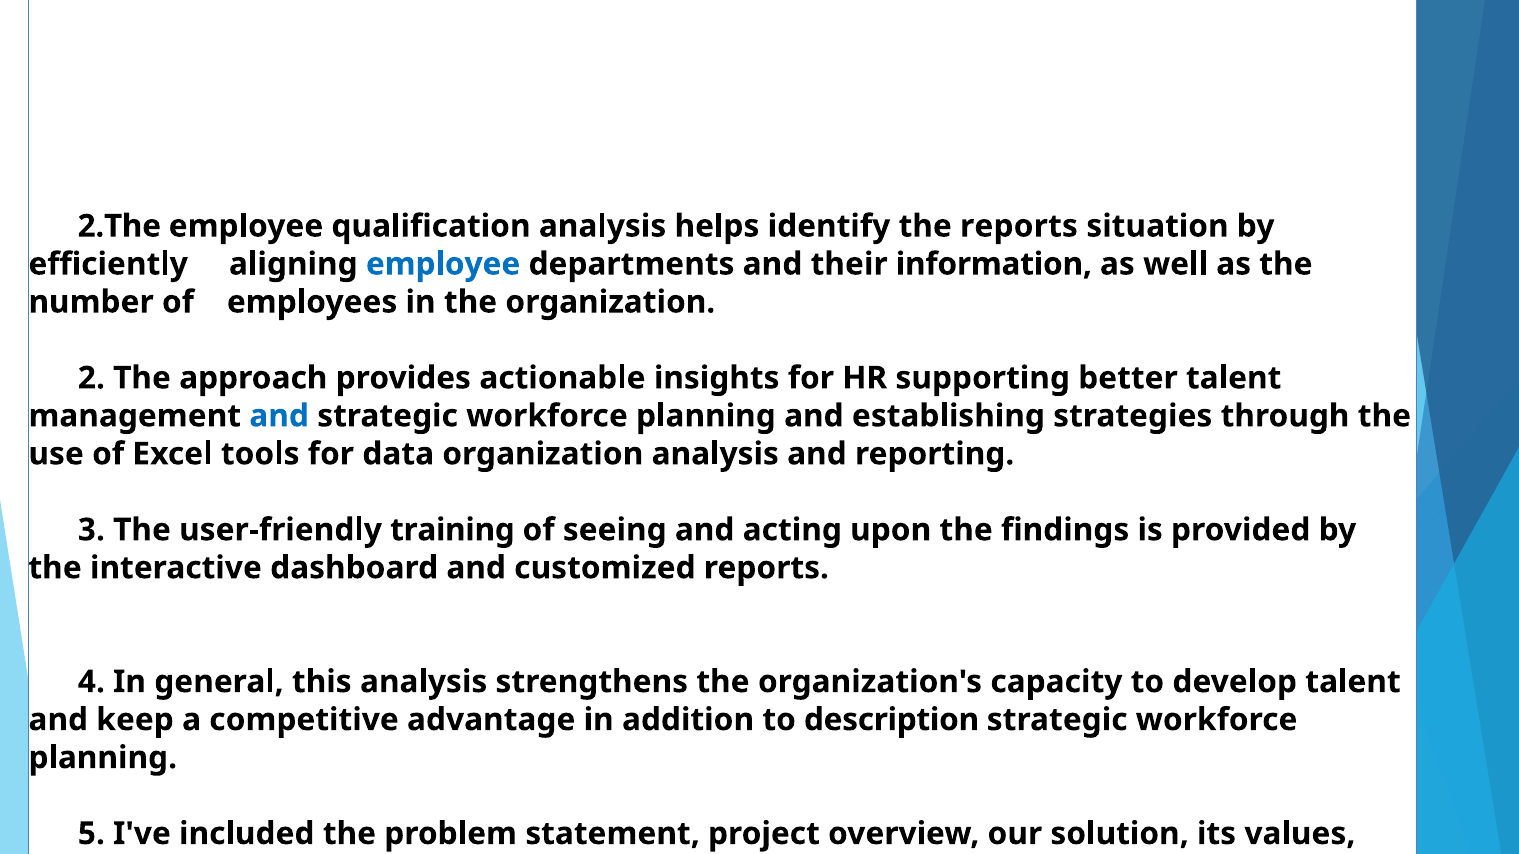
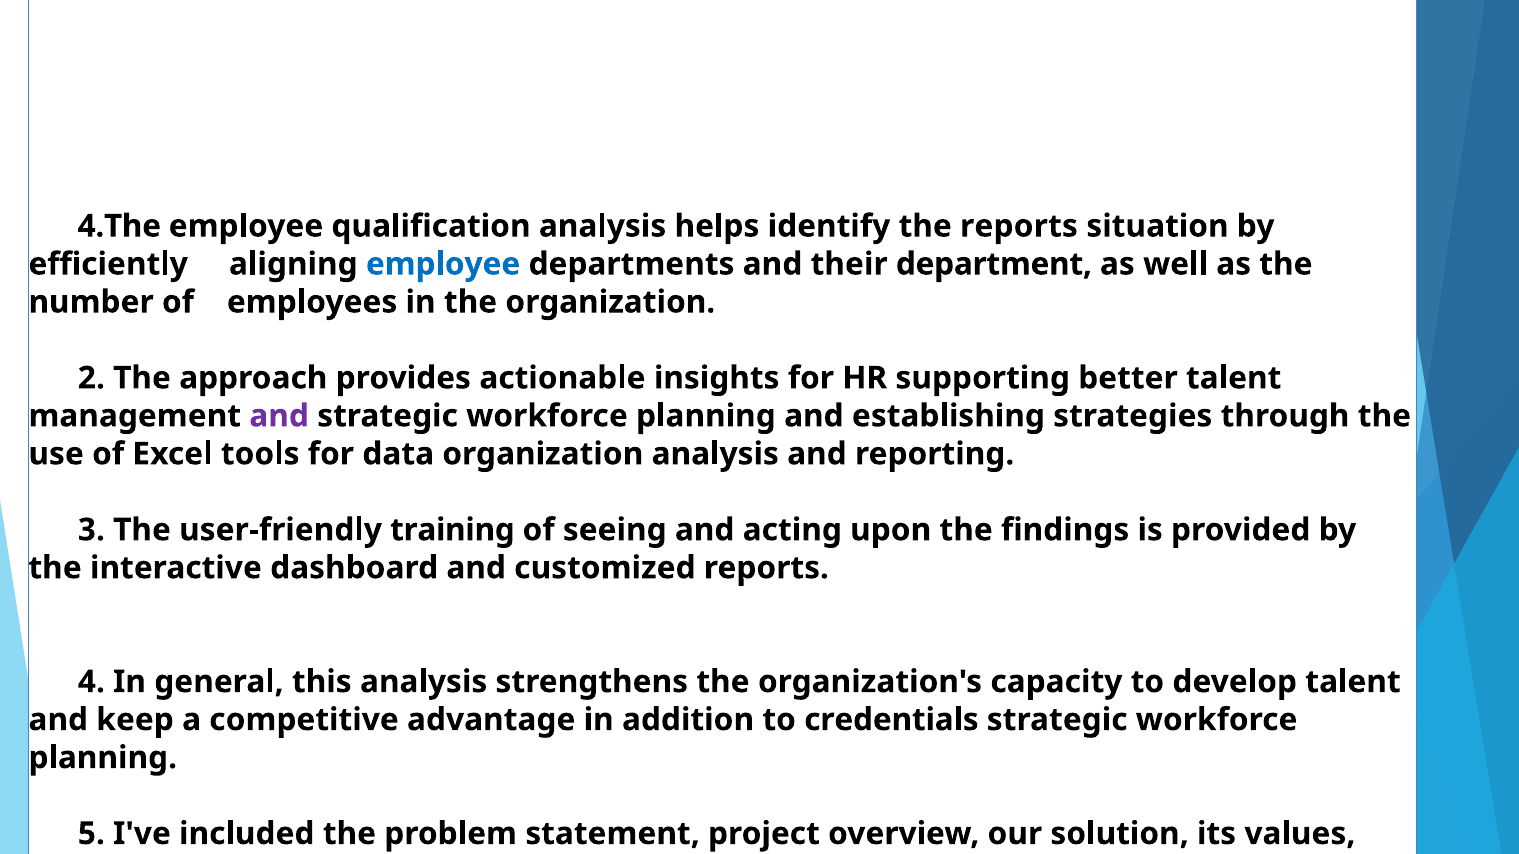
2.The: 2.The -> 4.The (119, 226)
information: information -> department (994, 264)
and colour: blue -> purple (279, 416)
to description: description -> credentials (891, 720)
